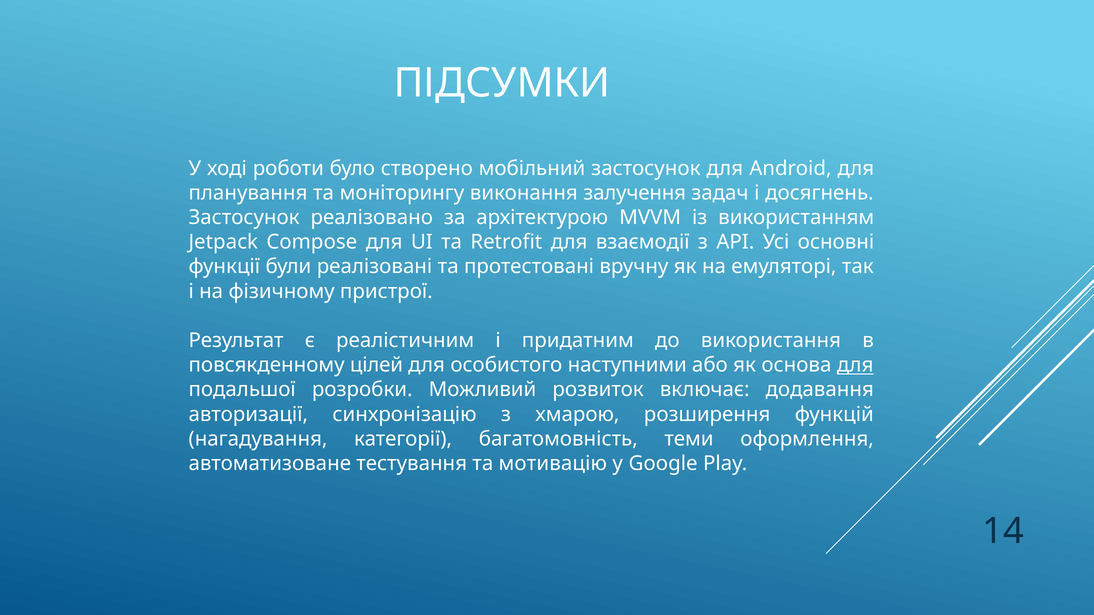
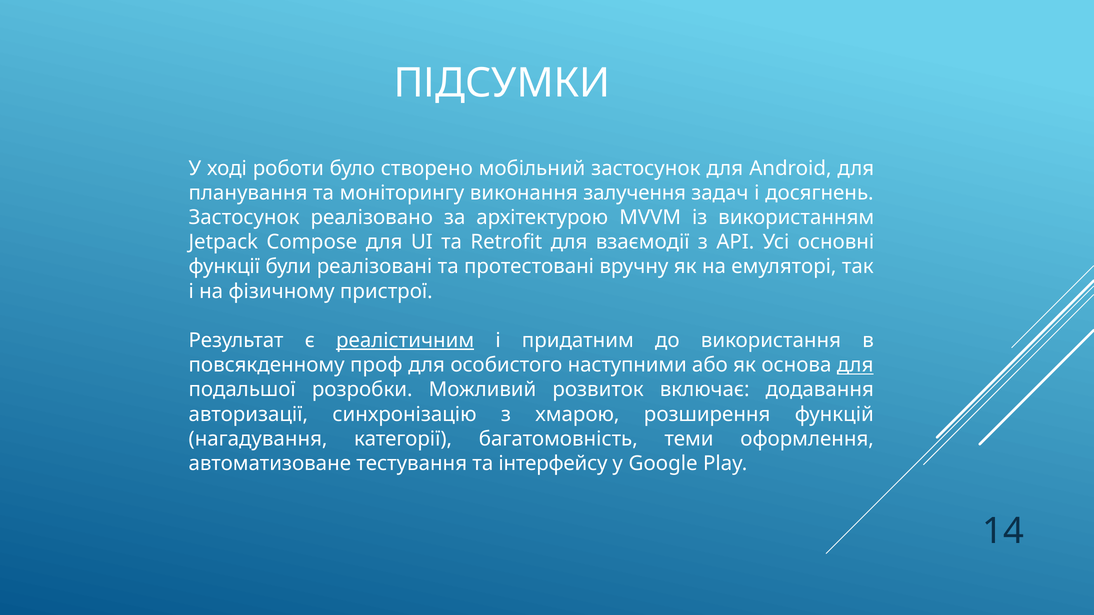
реалістичним underline: none -> present (405, 341)
цілей: цілей -> проф (376, 365)
мотивацію: мотивацію -> інтерфейсу (553, 464)
